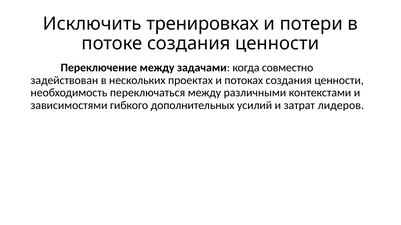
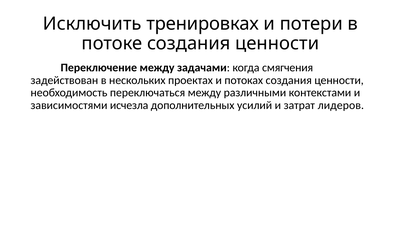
совместно: совместно -> смягчения (288, 68)
гибкого: гибкого -> исчезла (129, 106)
